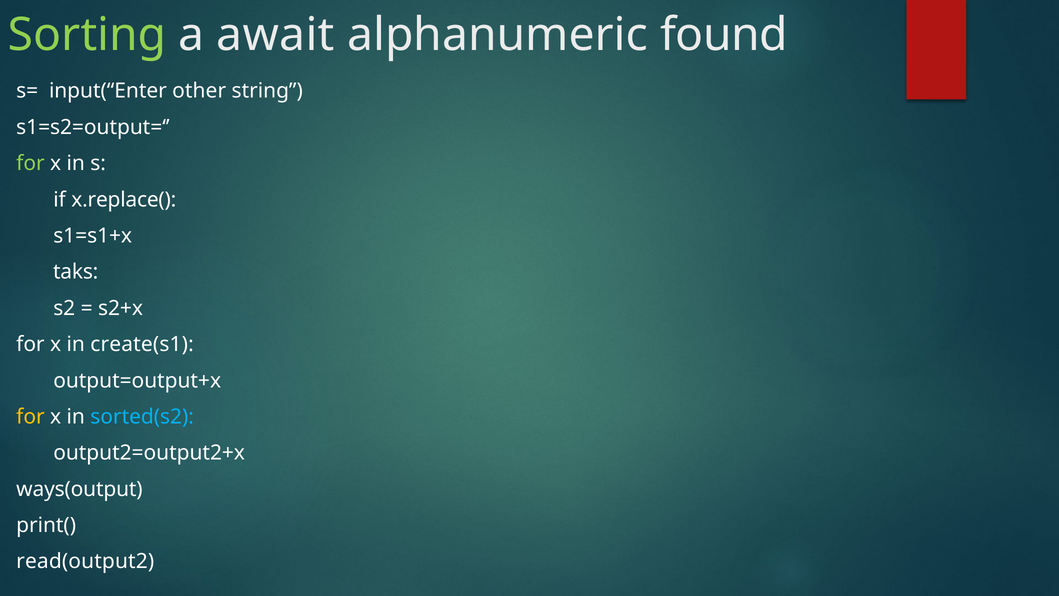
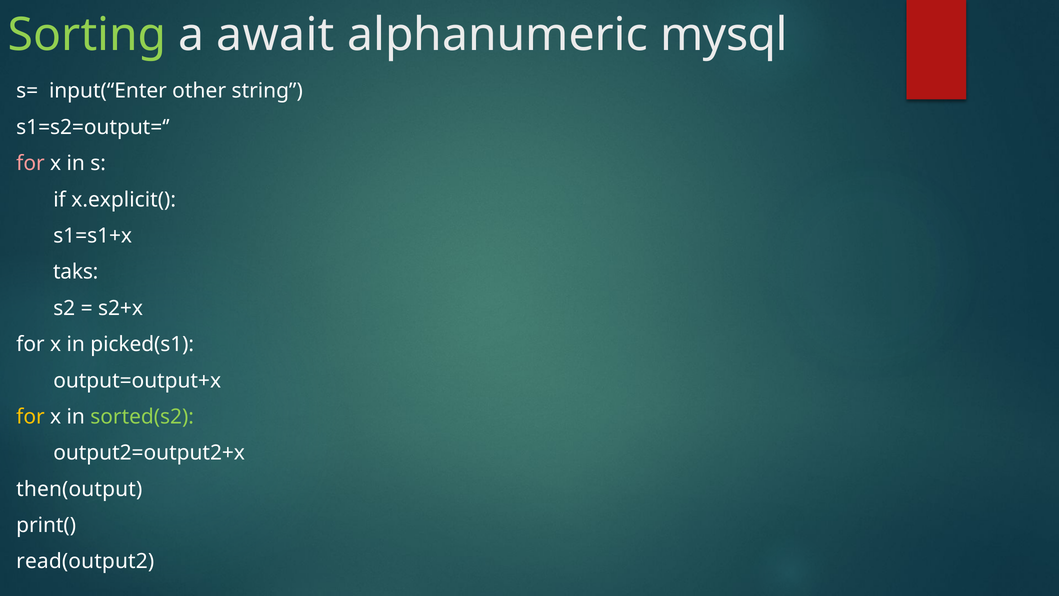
found: found -> mysql (724, 35)
for colour: light green -> pink (30, 163)
x.replace(: x.replace( -> x.explicit( (124, 199)
create(s1: create(s1 -> picked(s1 (142, 344)
sorted(s2 colour: light blue -> light green (142, 417)
ways(output: ways(output -> then(output (79, 489)
